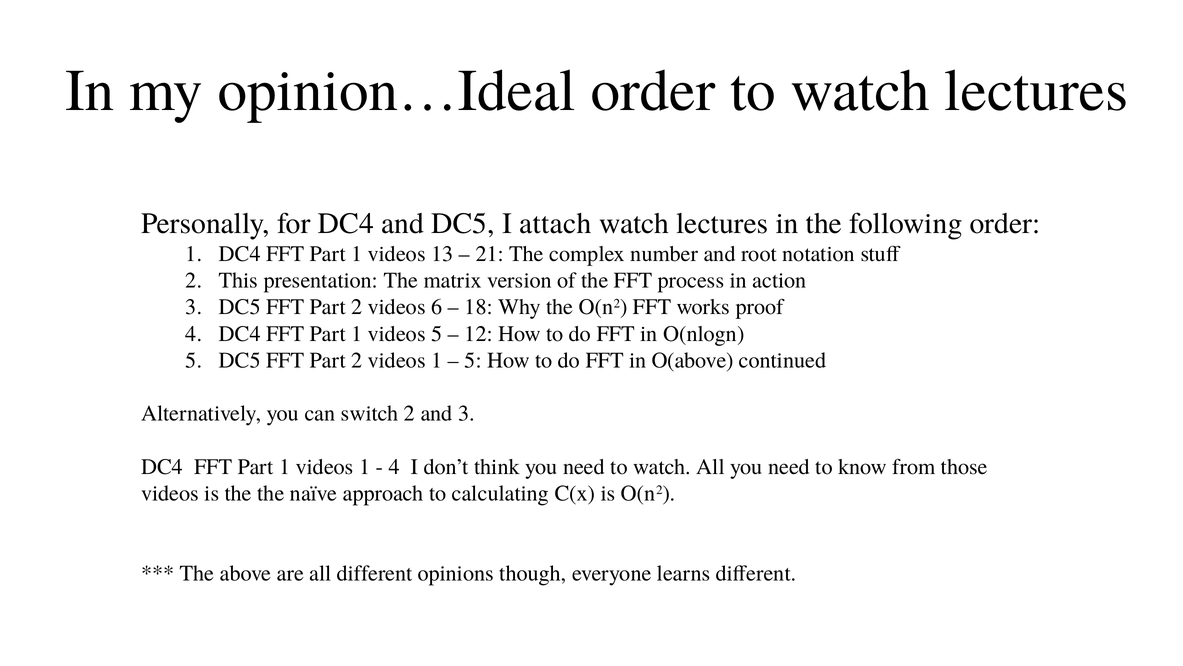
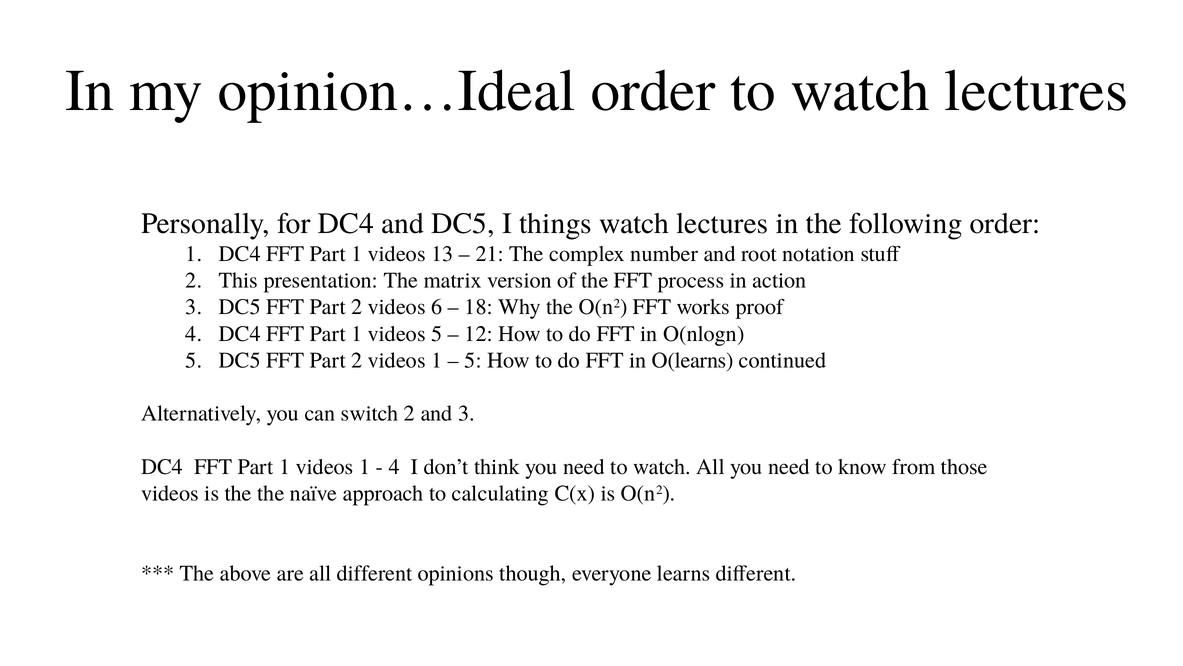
attach: attach -> things (556, 223)
O(above: O(above -> O(learns (693, 360)
